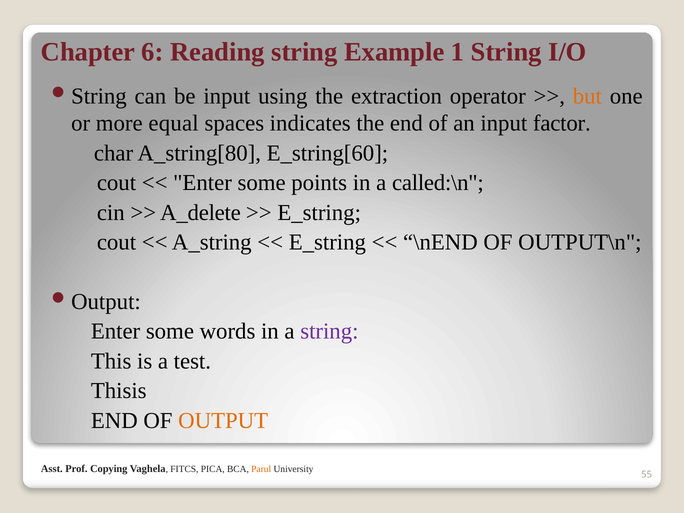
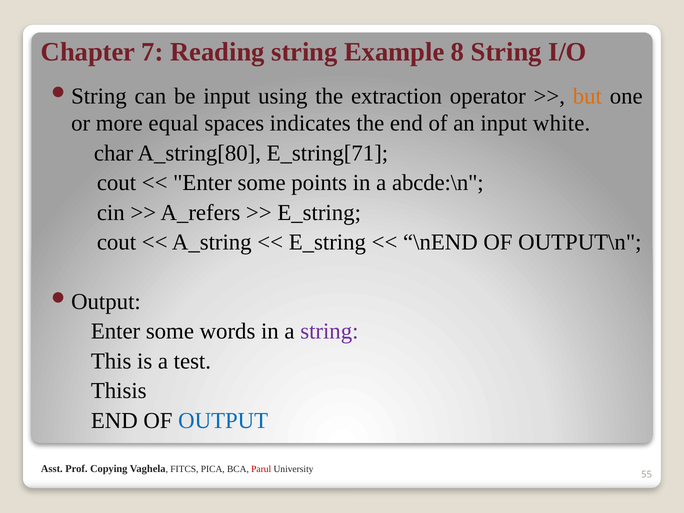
6: 6 -> 7 (153, 52)
1: 1 -> 8 (458, 52)
factor: factor -> white (562, 123)
E_string[60: E_string[60 -> E_string[71 (327, 153)
called:\n: called:\n -> abcde:\n (438, 183)
A_delete: A_delete -> A_refers (200, 213)
OUTPUT colour: orange -> blue (223, 421)
Parul colour: orange -> red (261, 469)
